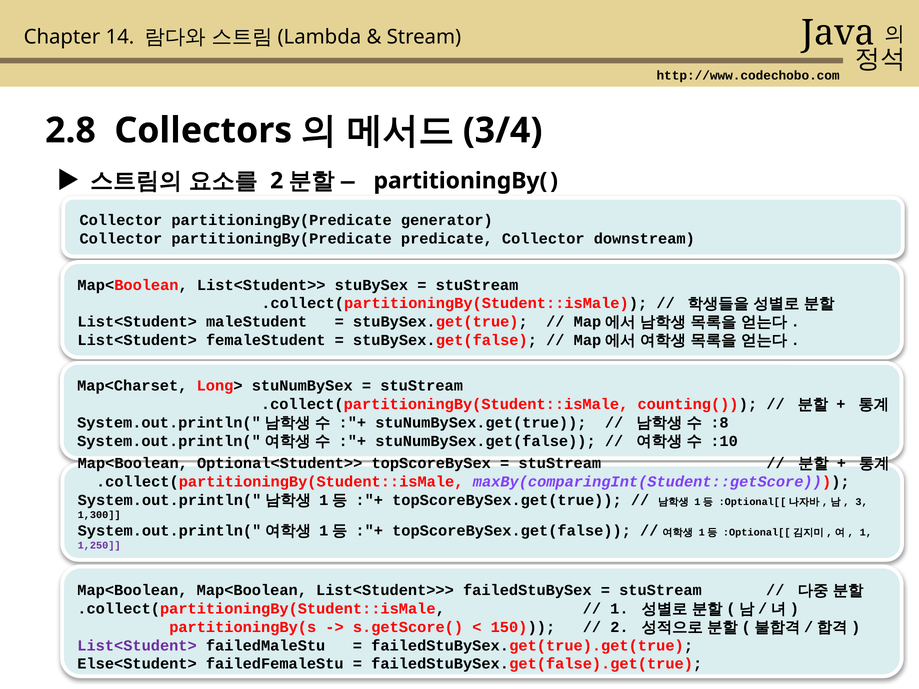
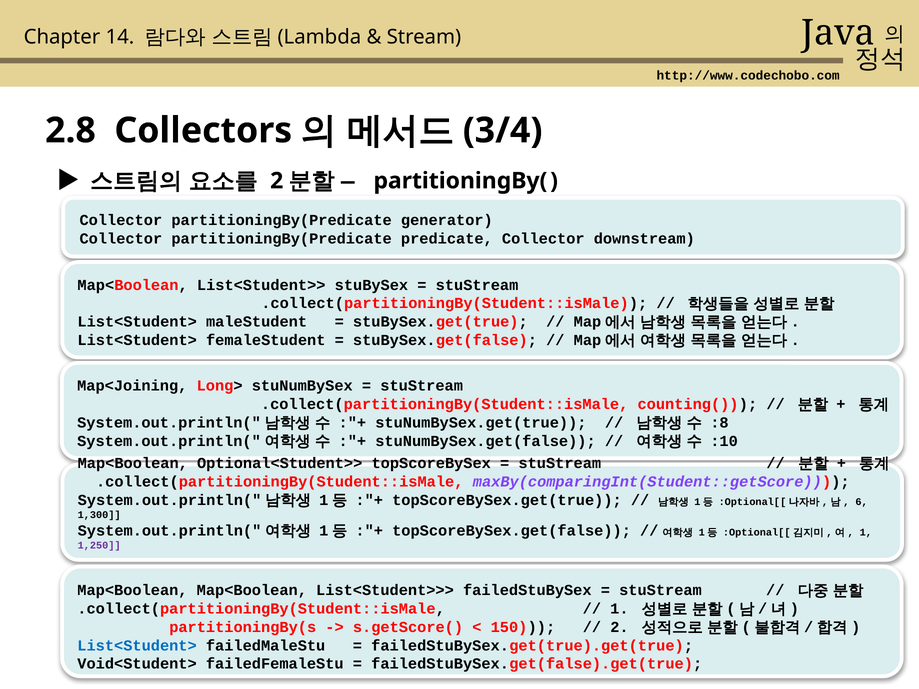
Map<Charset: Map<Charset -> Map<Joining (132, 386)
3: 3 -> 6 (862, 502)
List<Student> colour: purple -> blue (137, 646)
Else<Student>: Else<Student> -> Void<Student> (137, 664)
